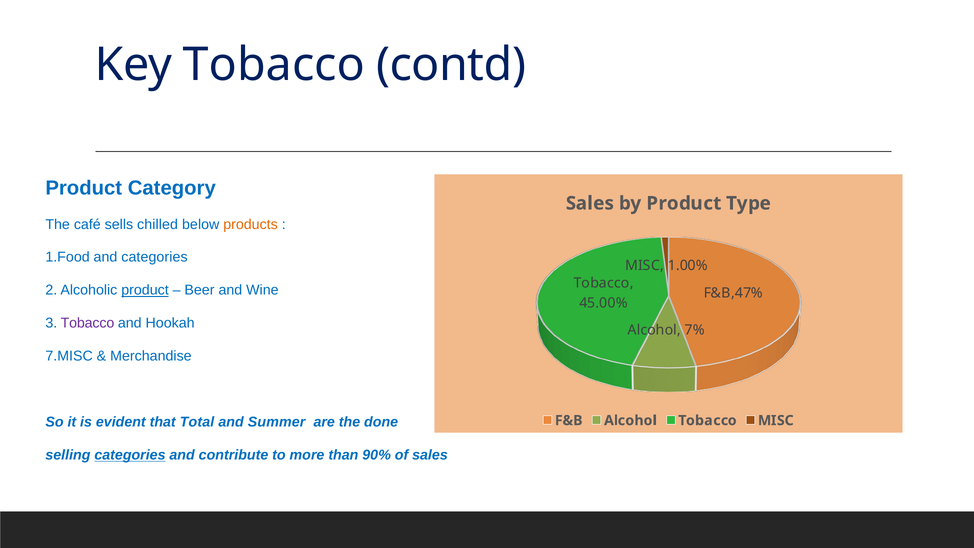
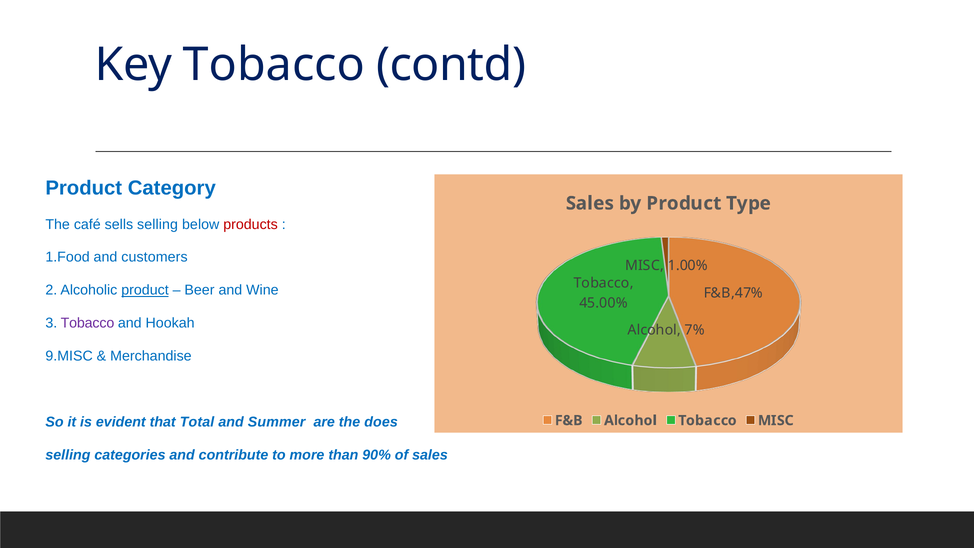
sells chilled: chilled -> selling (158, 224)
products colour: orange -> red (251, 224)
and categories: categories -> customers (154, 257)
7.MISC: 7.MISC -> 9.MISC (69, 356)
done: done -> does (381, 422)
categories underline: present -> none (130, 455)
